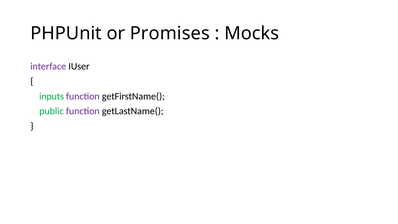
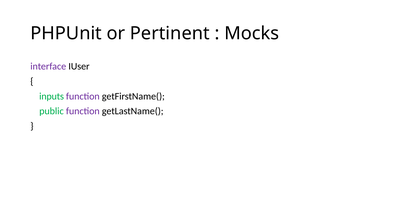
Promises: Promises -> Pertinent (170, 33)
